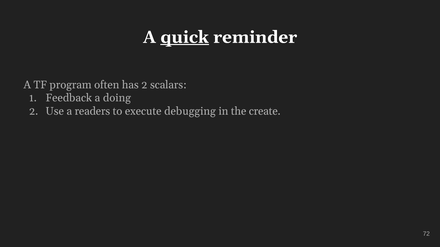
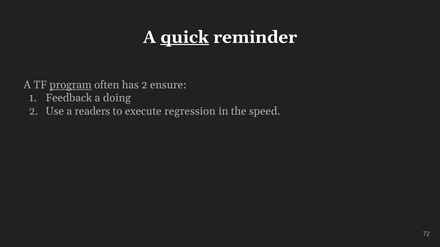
program underline: none -> present (71, 85)
scalars: scalars -> ensure (168, 85)
debugging: debugging -> regression (190, 111)
create: create -> speed (265, 111)
